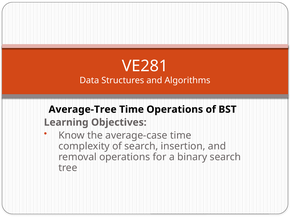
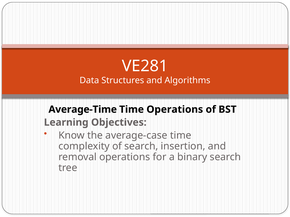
Average-Tree: Average-Tree -> Average-Time (83, 110)
